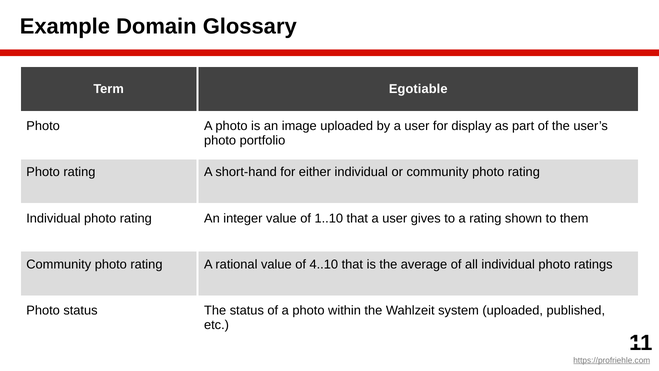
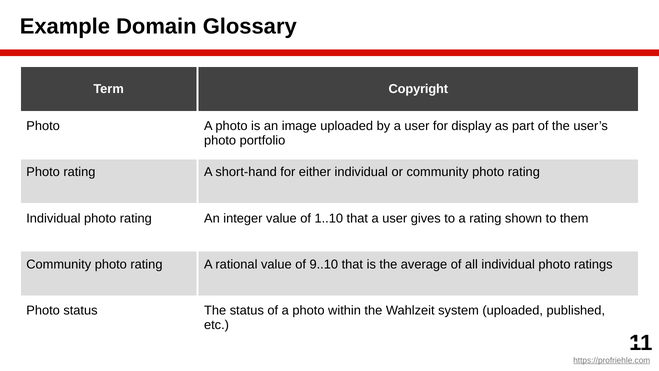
Egotiable: Egotiable -> Copyright (418, 89)
4..10: 4..10 -> 9..10 (324, 264)
